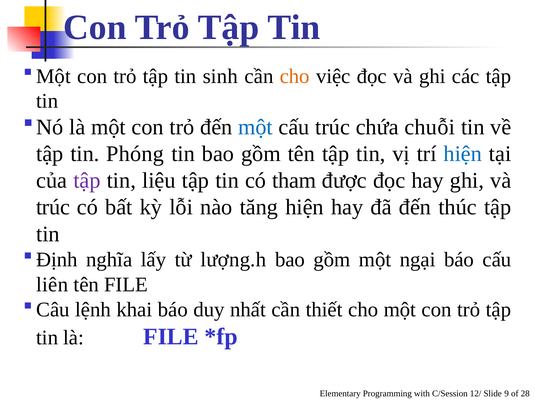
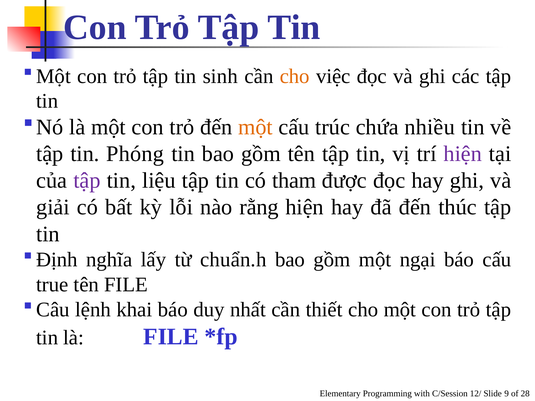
một colour: blue -> orange (255, 127)
chuỗi: chuỗi -> nhiều (430, 127)
hiện colour: blue -> purple (463, 154)
trúc: trúc -> giải (53, 207)
tăng: tăng -> rằng (259, 207)
lượng.h: lượng.h -> chuẩn.h (233, 260)
liên: liên -> true (52, 285)
